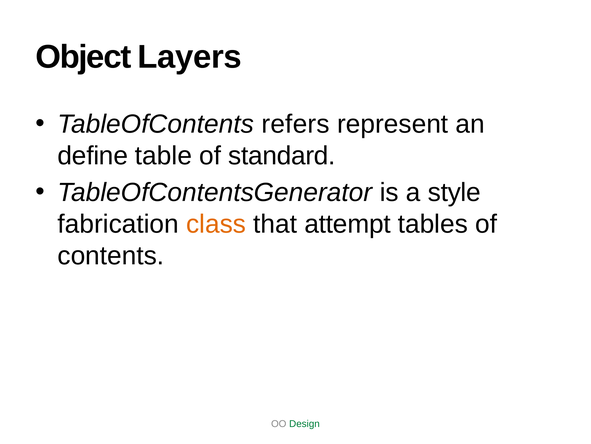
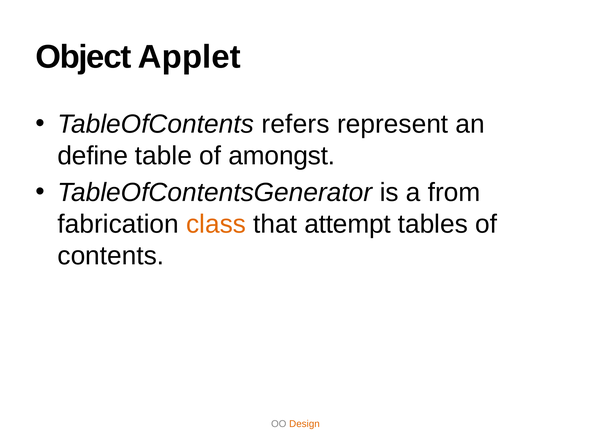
Layers: Layers -> Applet (189, 57)
standard: standard -> amongst (282, 156)
style: style -> from (454, 192)
Design colour: green -> orange (304, 423)
